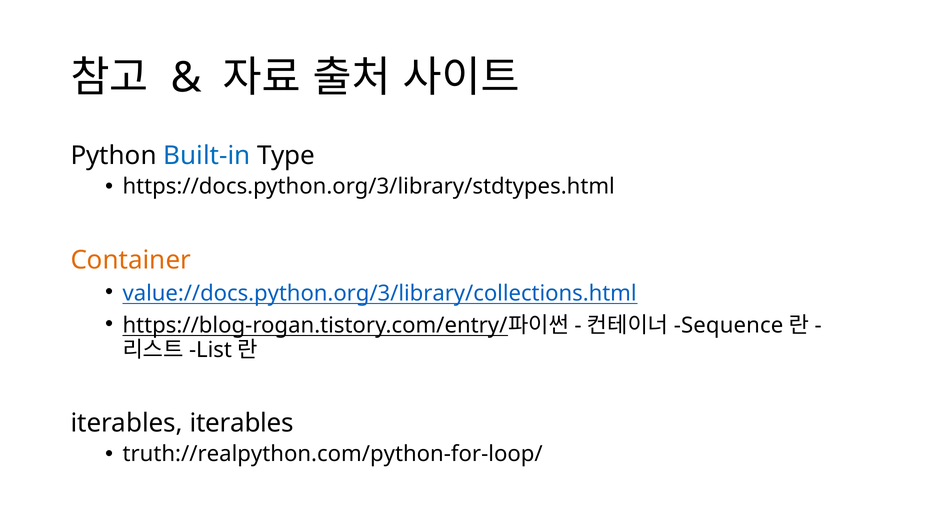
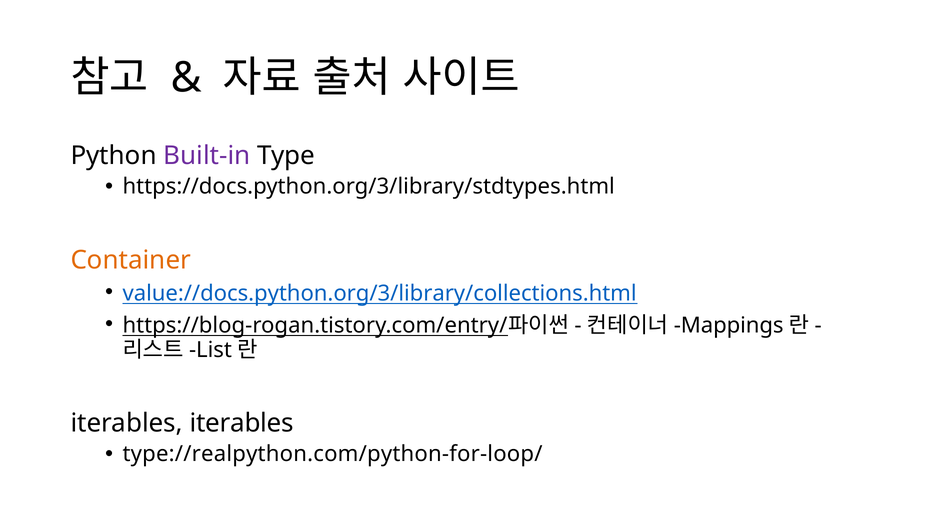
Built-in colour: blue -> purple (207, 156)
Sequence: Sequence -> Mappings (729, 326)
truth://realpython.com/python-for-loop/: truth://realpython.com/python-for-loop/ -> type://realpython.com/python-for-loop/ (333, 454)
